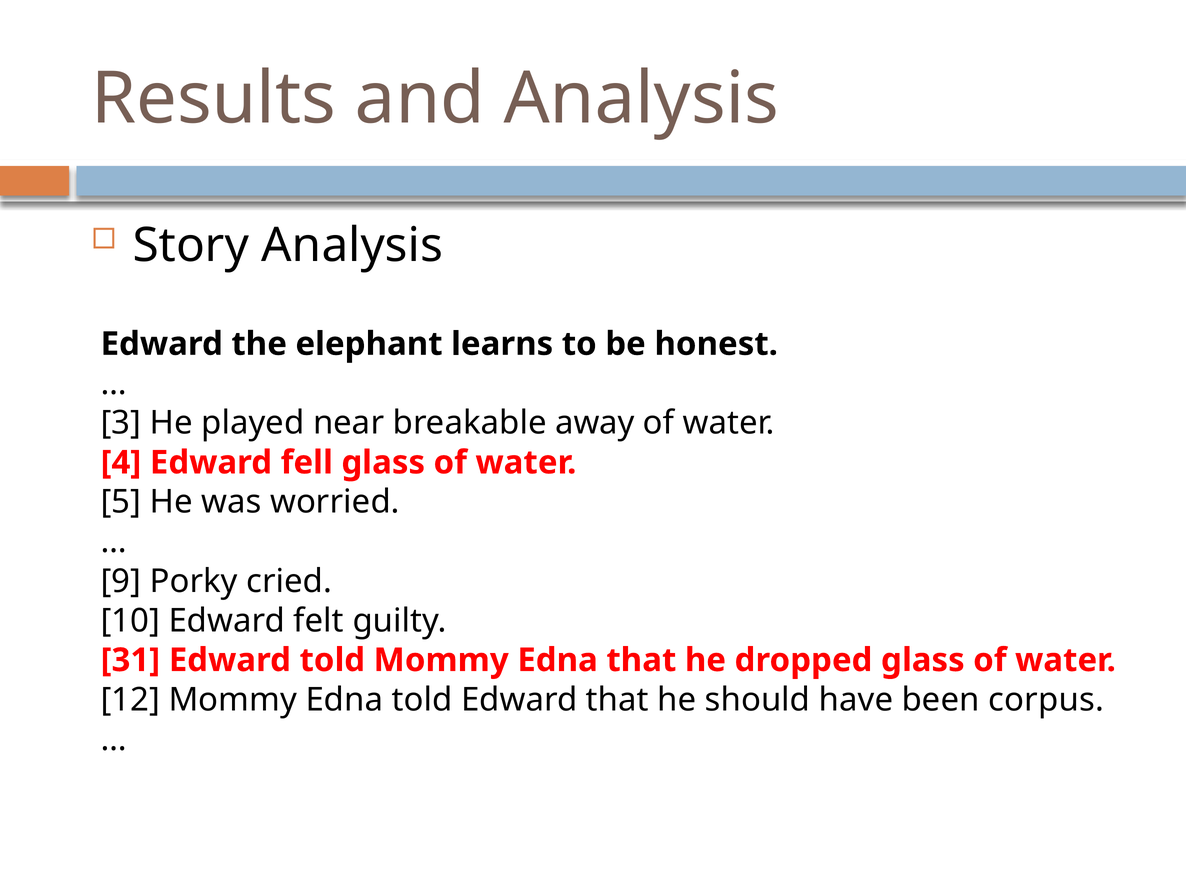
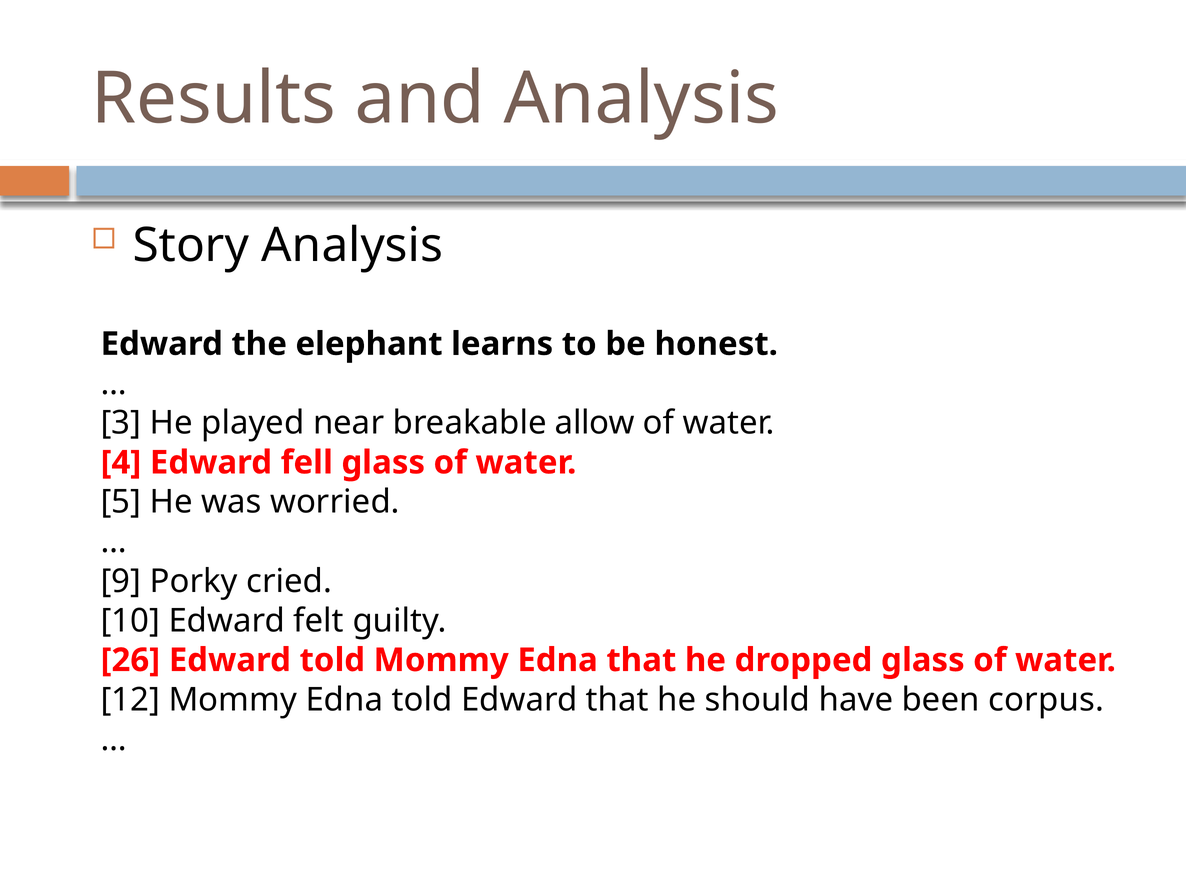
away: away -> allow (595, 423)
31: 31 -> 26 (130, 661)
